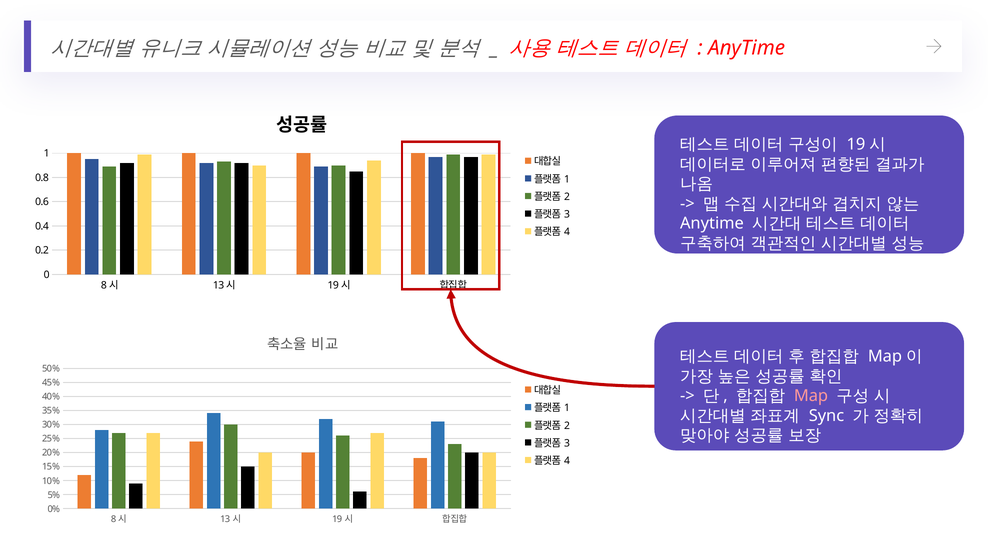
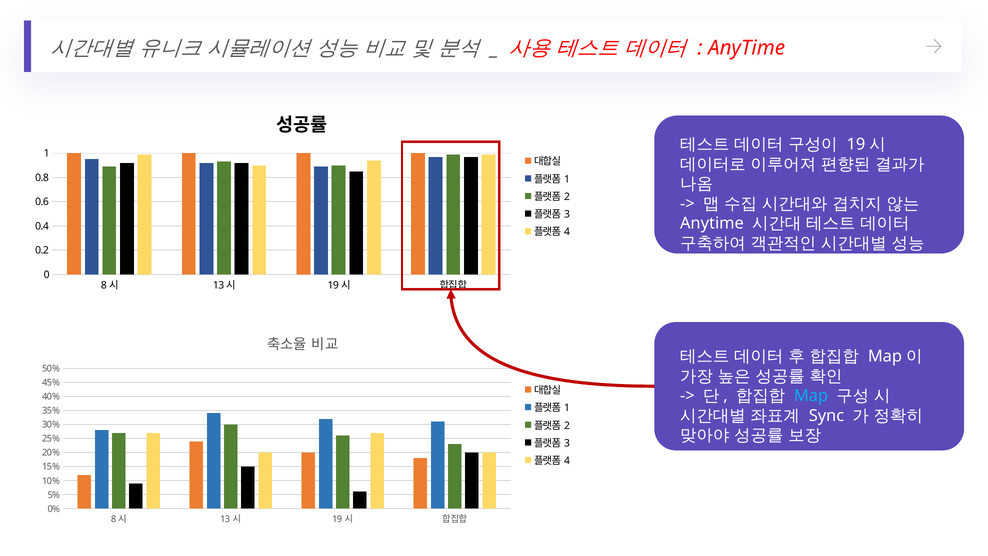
Map colour: pink -> light blue (811, 396)
